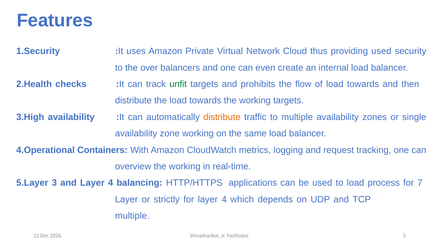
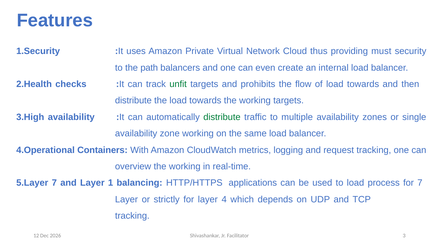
providing used: used -> must (381, 51)
over: over -> path (149, 68)
distribute colour: orange -> green (222, 117)
3: 3 -> 7 (54, 183)
and Layer 4: 4 -> 1 (111, 183)
multiple: multiple -> tracking (132, 216)
